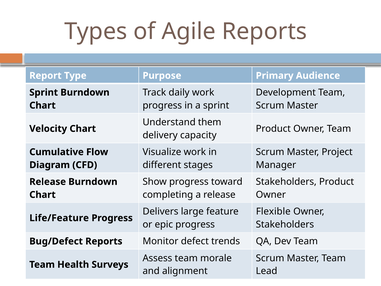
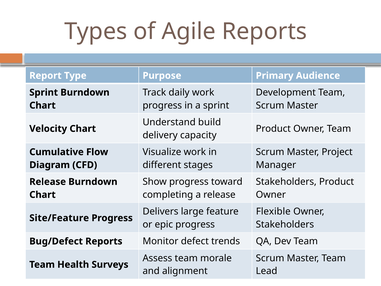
them: them -> build (210, 122)
Life/Feature: Life/Feature -> Site/Feature (59, 218)
